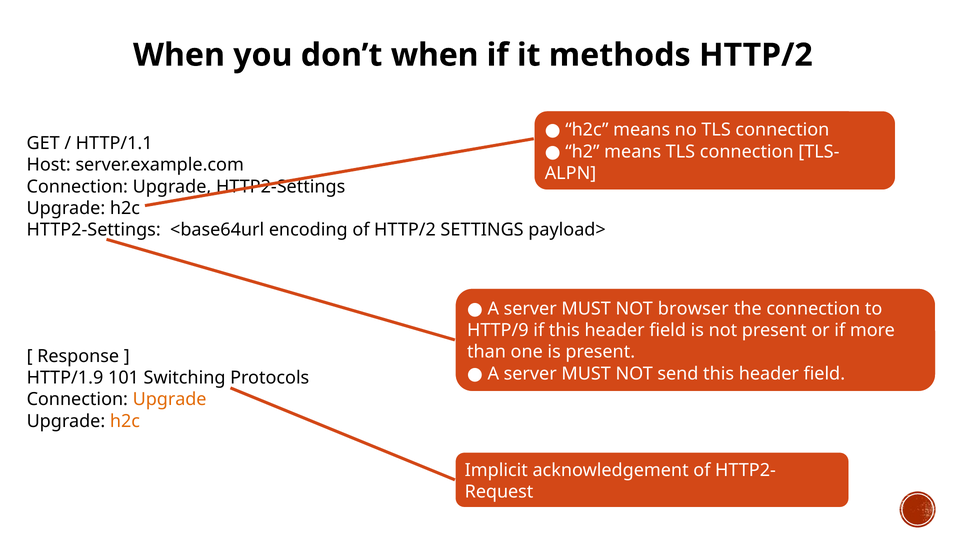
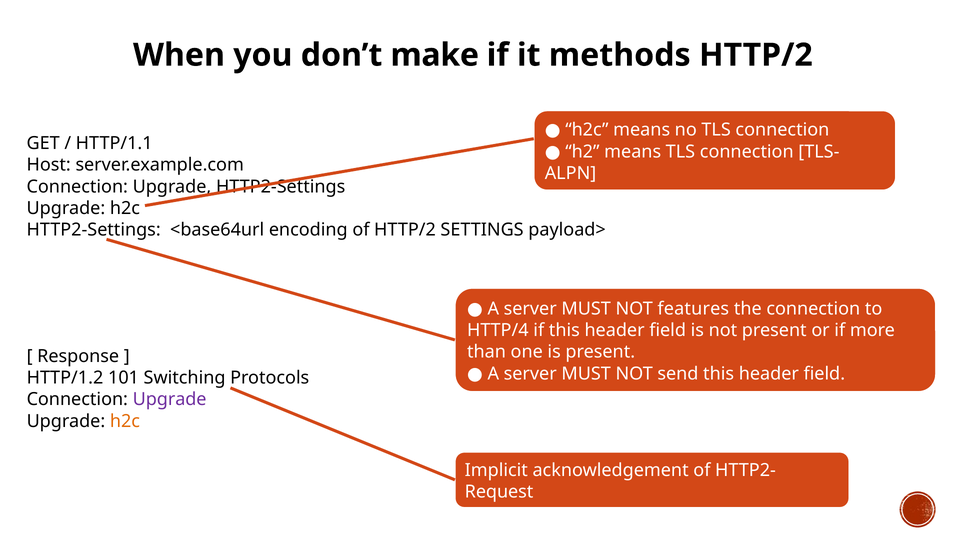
don’t when: when -> make (435, 55)
browser: browser -> features (693, 309)
HTTP/9: HTTP/9 -> HTTP/4 (498, 330)
HTTP/1.9: HTTP/1.9 -> HTTP/1.2 (65, 378)
Upgrade colour: orange -> purple (170, 400)
